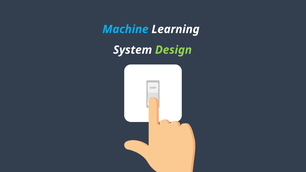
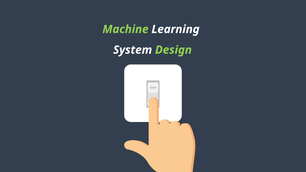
Machine colour: light blue -> light green (125, 29)
